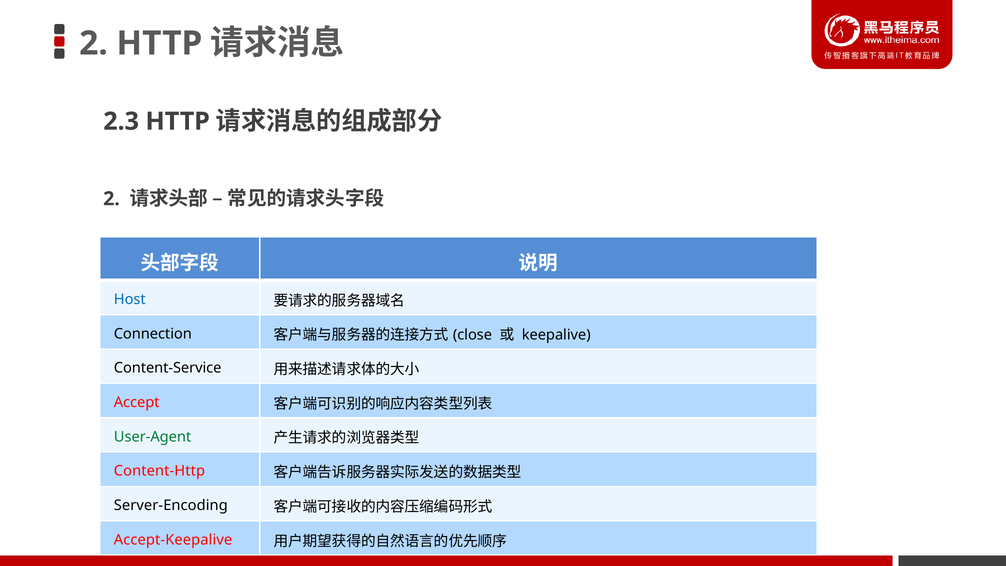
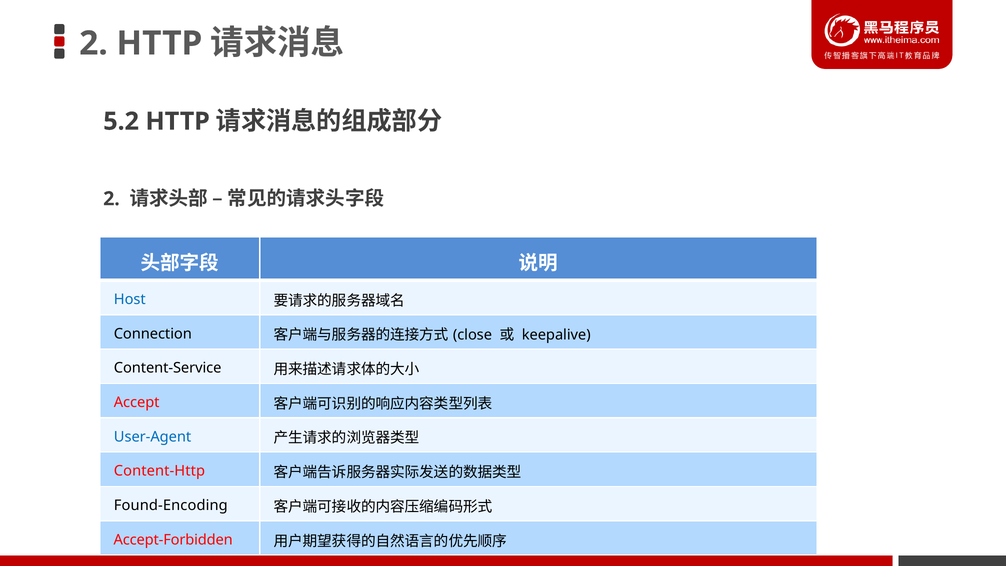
2.3: 2.3 -> 5.2 (121, 121)
User-Agent colour: green -> blue (153, 437)
Server-Encoding: Server-Encoding -> Found-Encoding (171, 505)
Accept-Keepalive: Accept-Keepalive -> Accept-Forbidden (173, 540)
